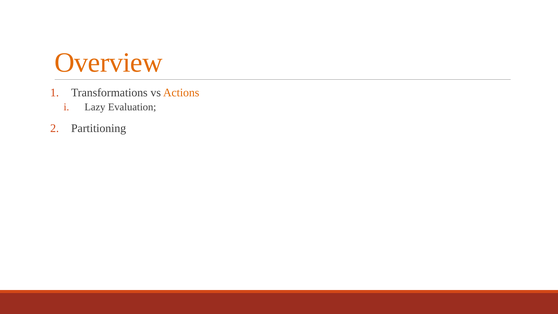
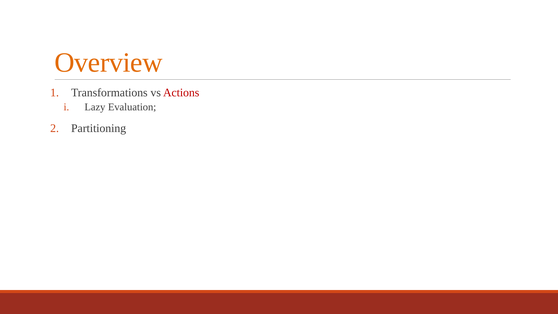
Actions colour: orange -> red (181, 93)
